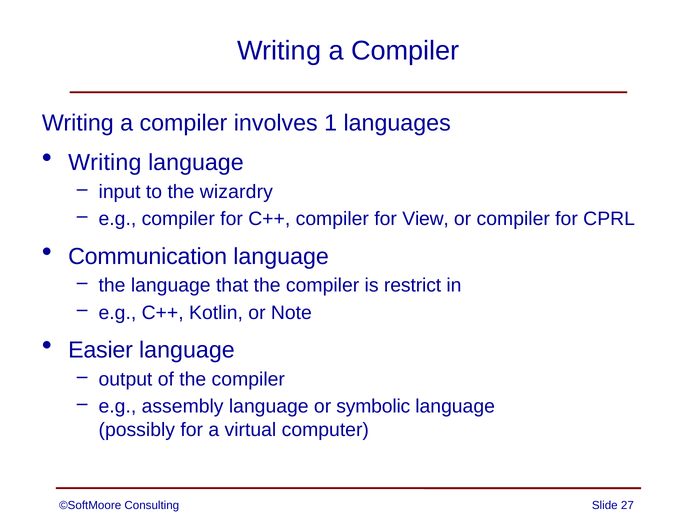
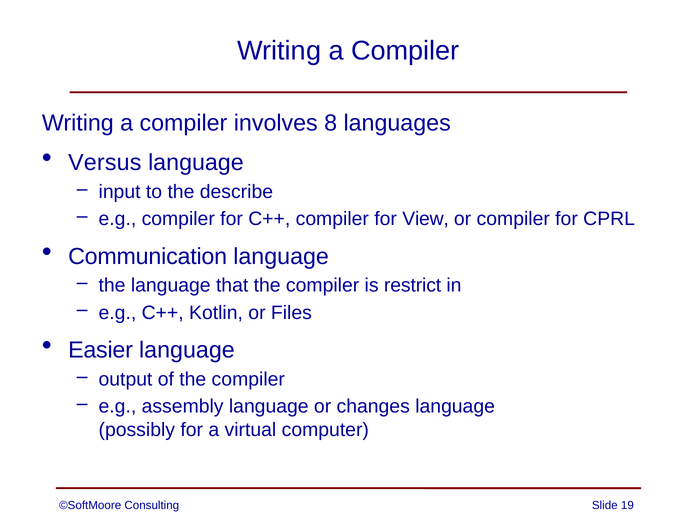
1: 1 -> 8 (331, 123)
Writing: Writing -> Versus (105, 163)
wizardry: wizardry -> describe (236, 192)
Note: Note -> Files (291, 312)
symbolic: symbolic -> changes (373, 406)
27: 27 -> 19 (627, 505)
